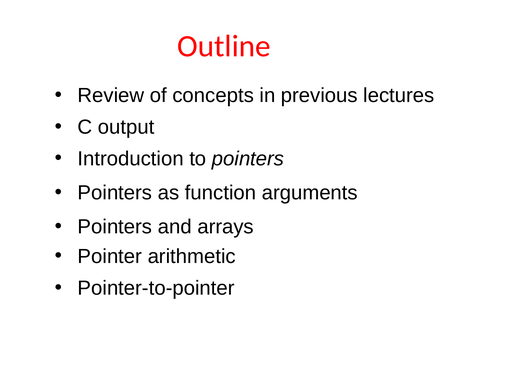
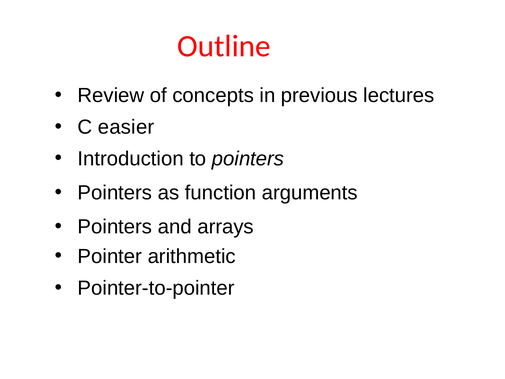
output: output -> easier (126, 127)
